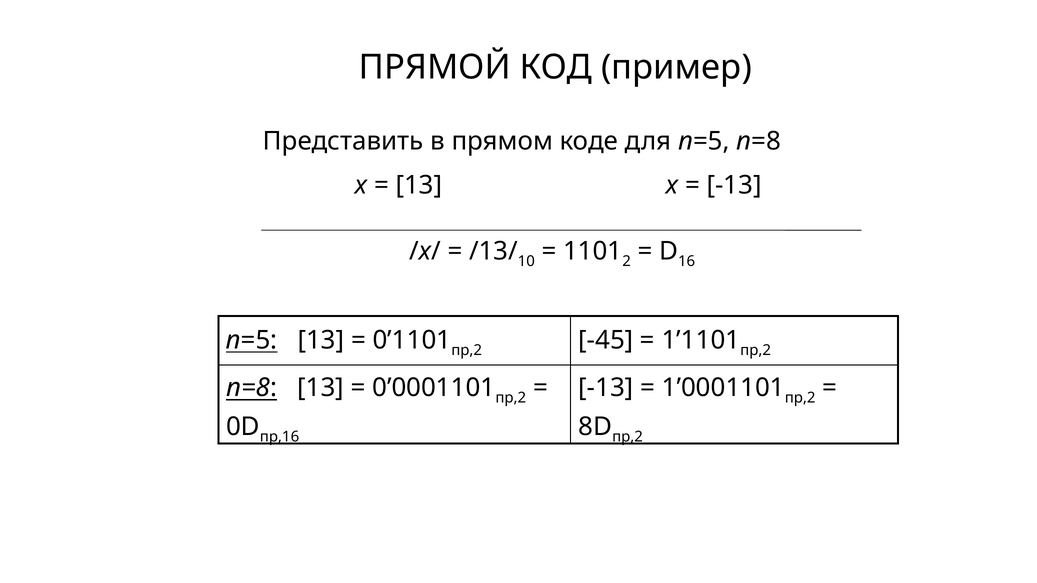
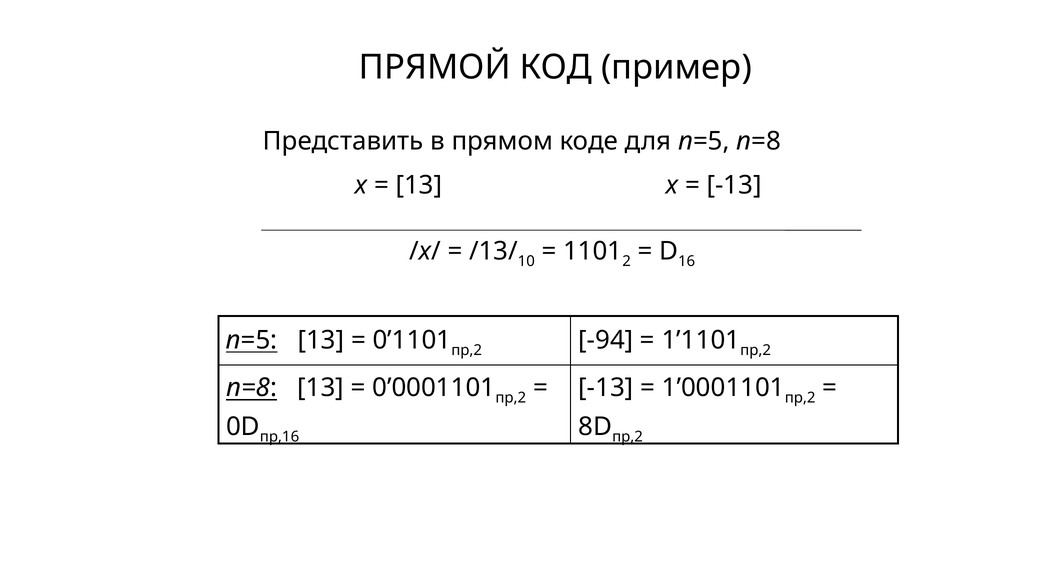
-45: -45 -> -94 (606, 340)
